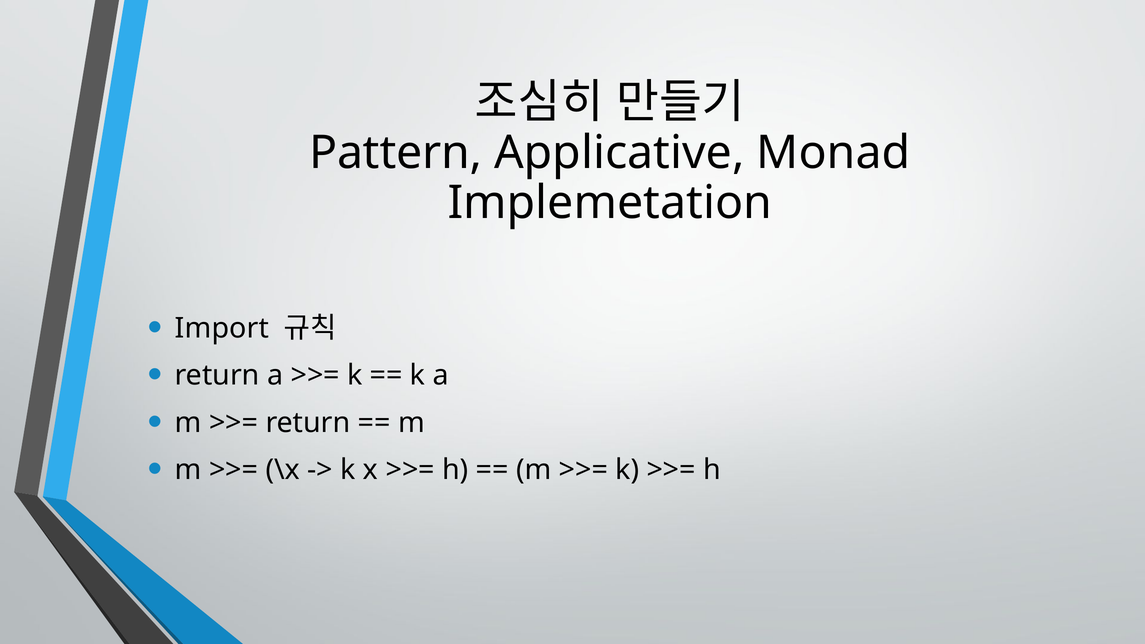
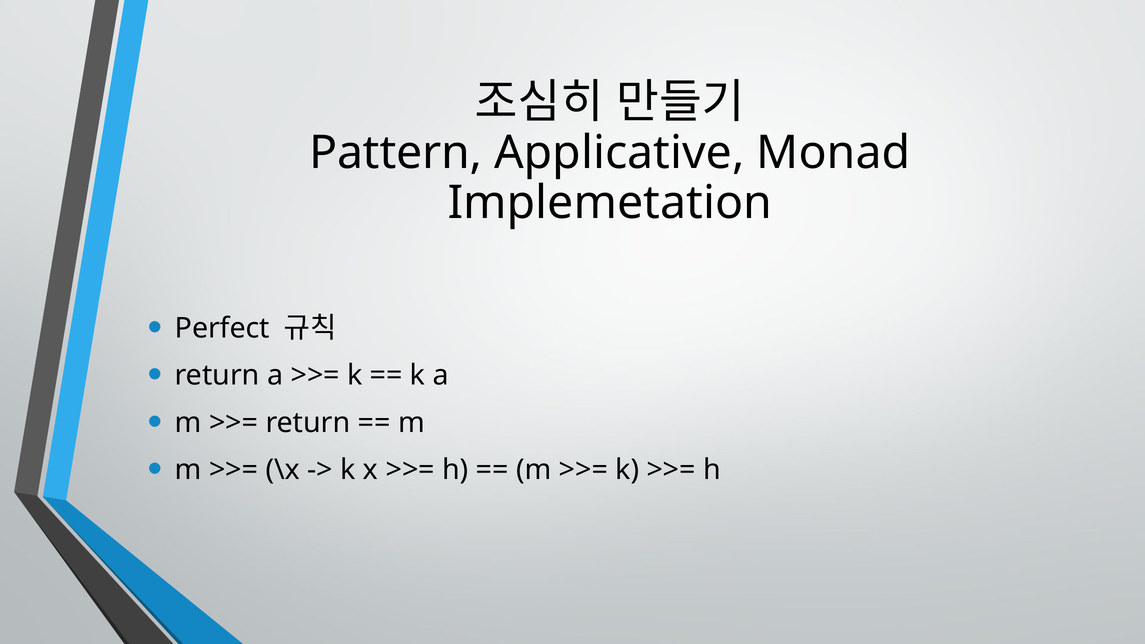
Import: Import -> Perfect (222, 328)
